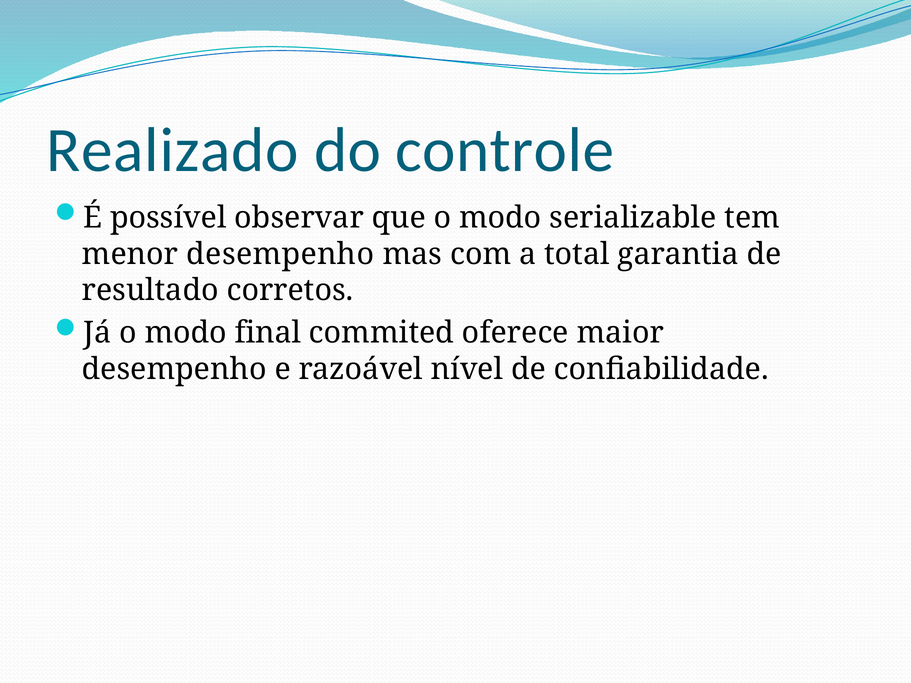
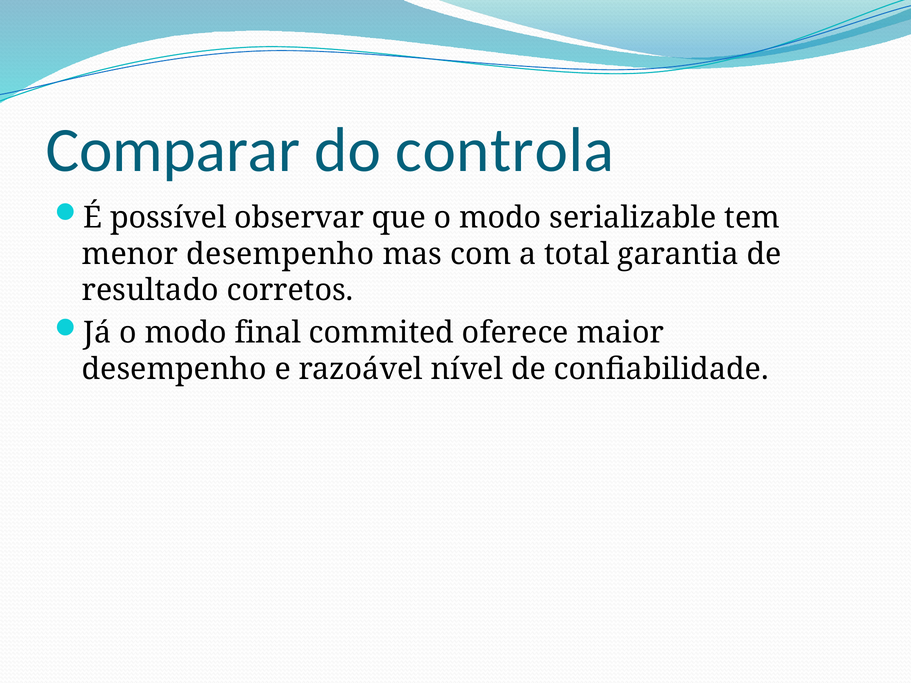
Realizado: Realizado -> Comparar (173, 150)
controle: controle -> controla (505, 150)
